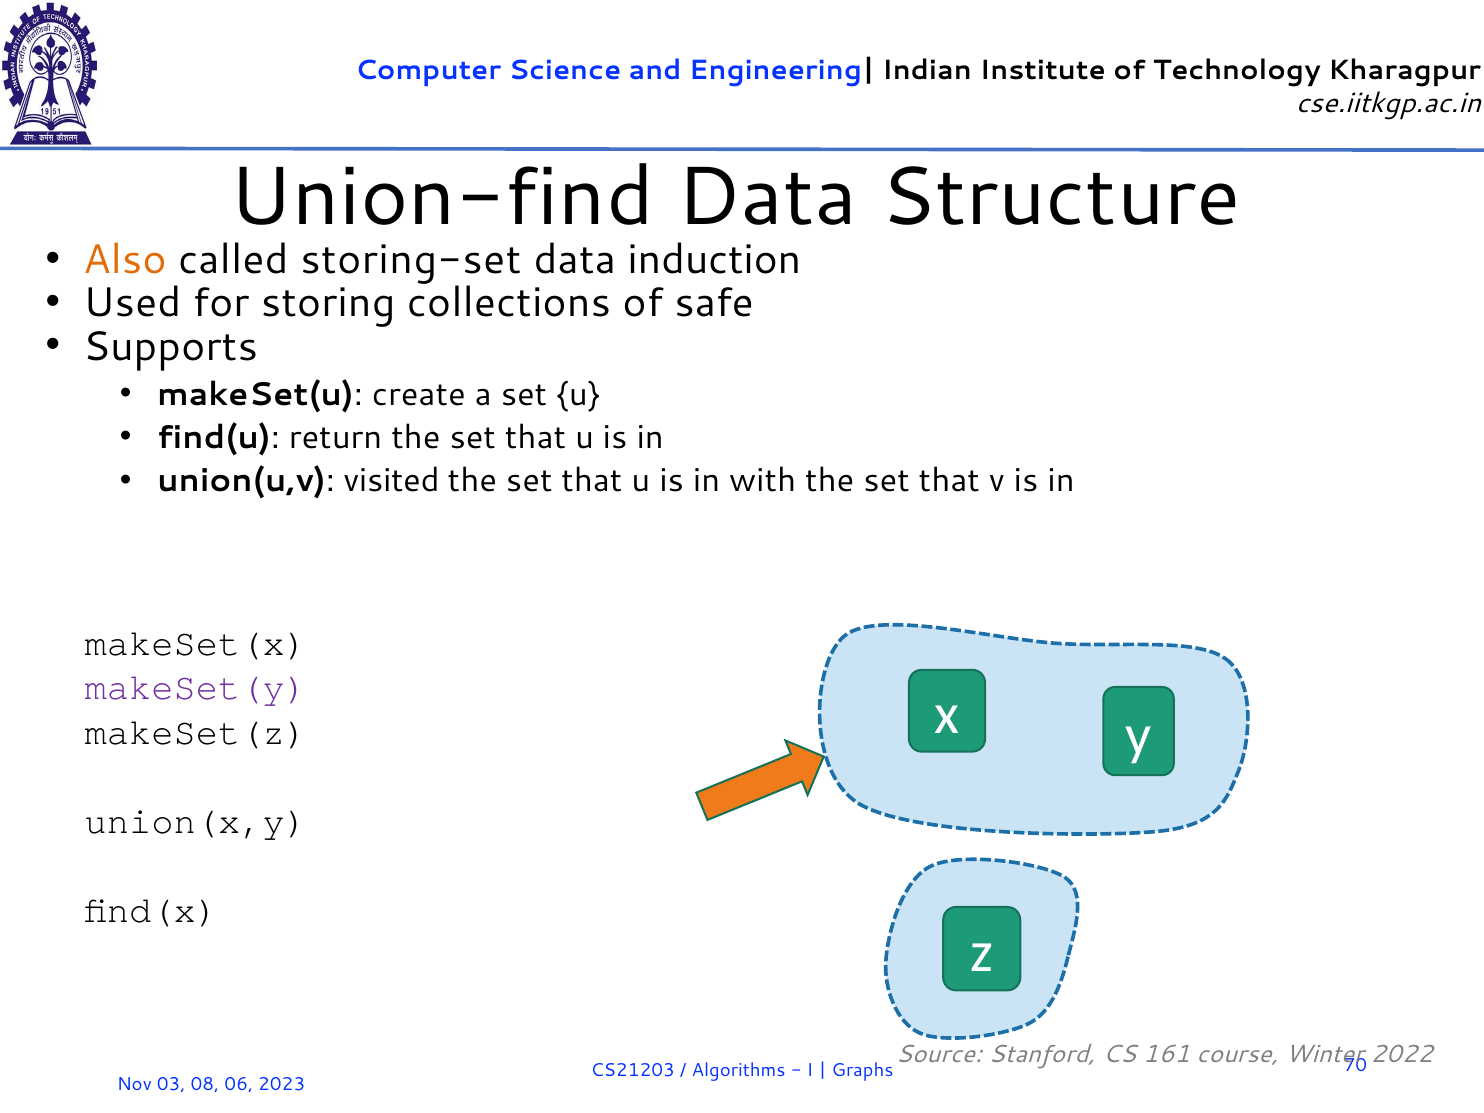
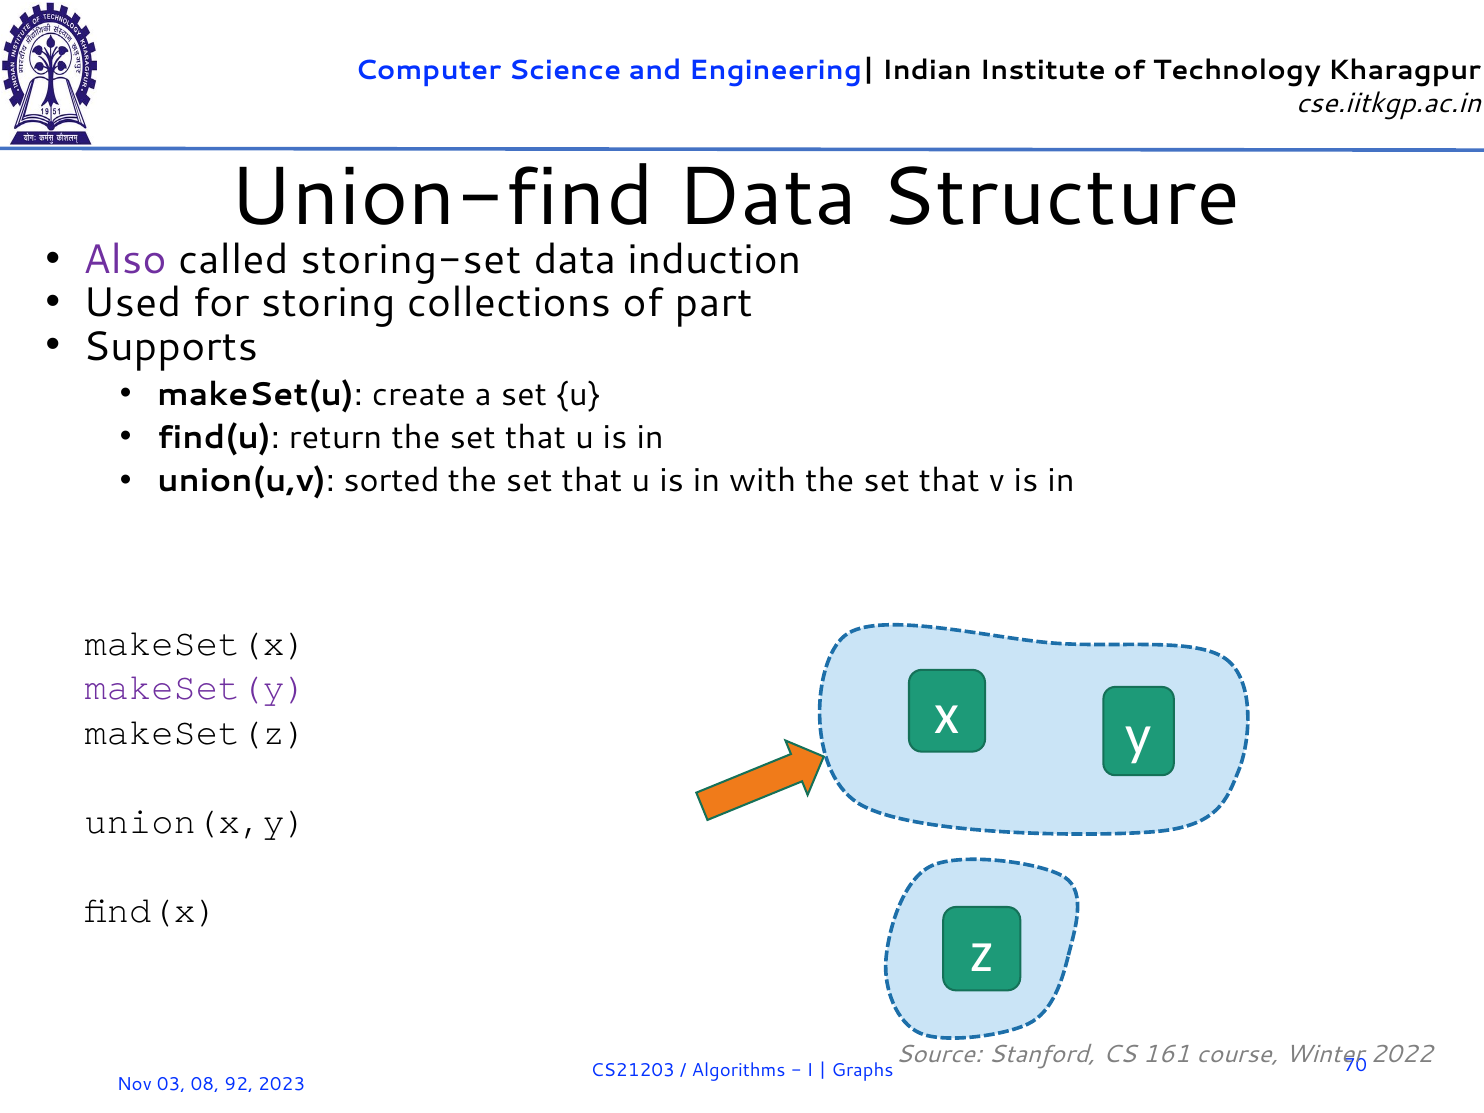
Also colour: orange -> purple (125, 260)
safe: safe -> part (714, 303)
visited: visited -> sorted (392, 481)
06: 06 -> 92 (239, 1084)
